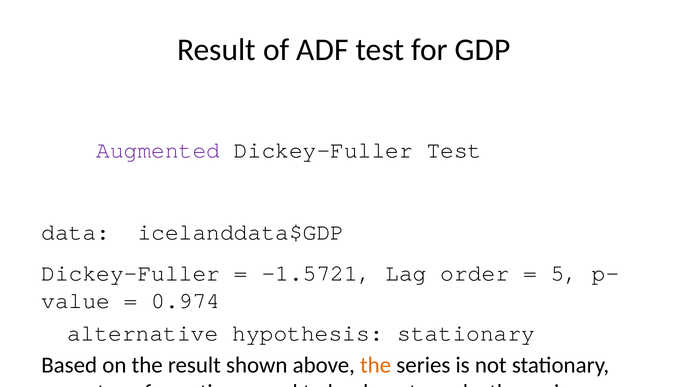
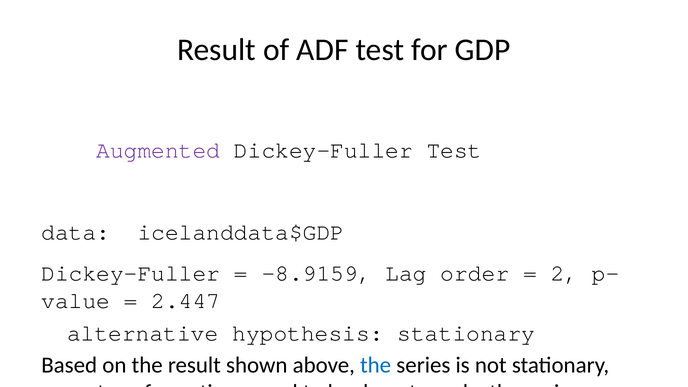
-1.5721: -1.5721 -> -8.9159 (317, 273)
5: 5 -> 2 (564, 273)
0.974: 0.974 -> 2.447 (186, 301)
the colour: orange -> blue (376, 365)
